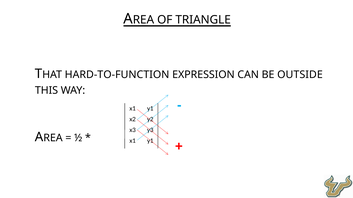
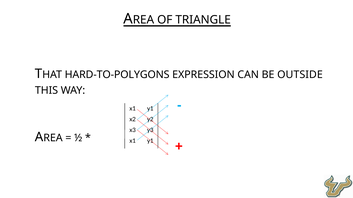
HARD-TO-FUNCTION: HARD-TO-FUNCTION -> HARD-TO-POLYGONS (117, 75)
